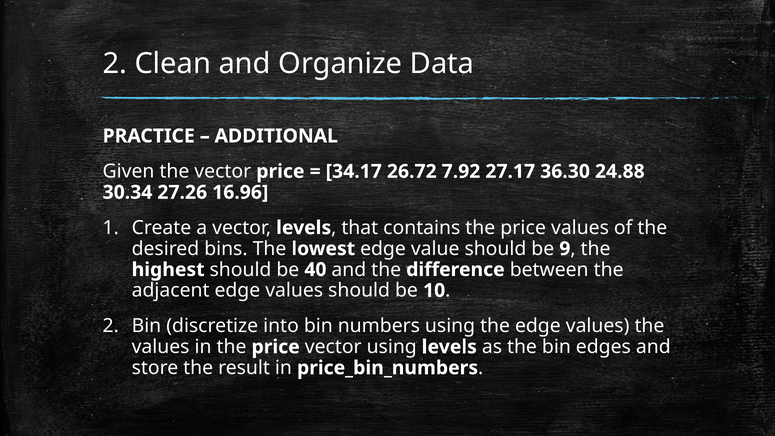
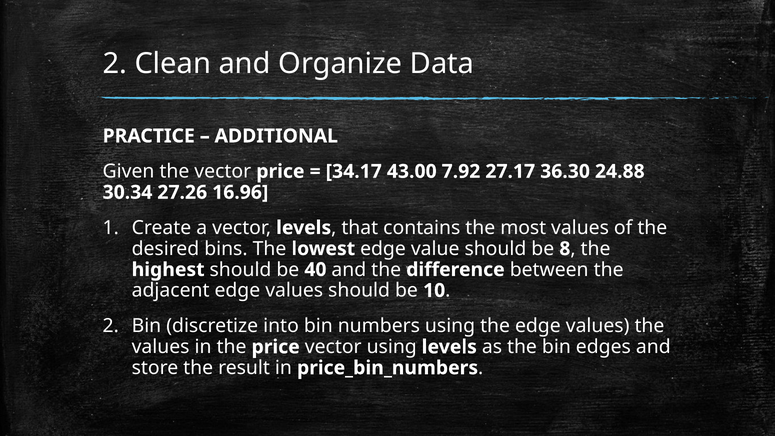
26.72: 26.72 -> 43.00 (412, 171)
contains the price: price -> most (523, 228)
9: 9 -> 8 (565, 249)
